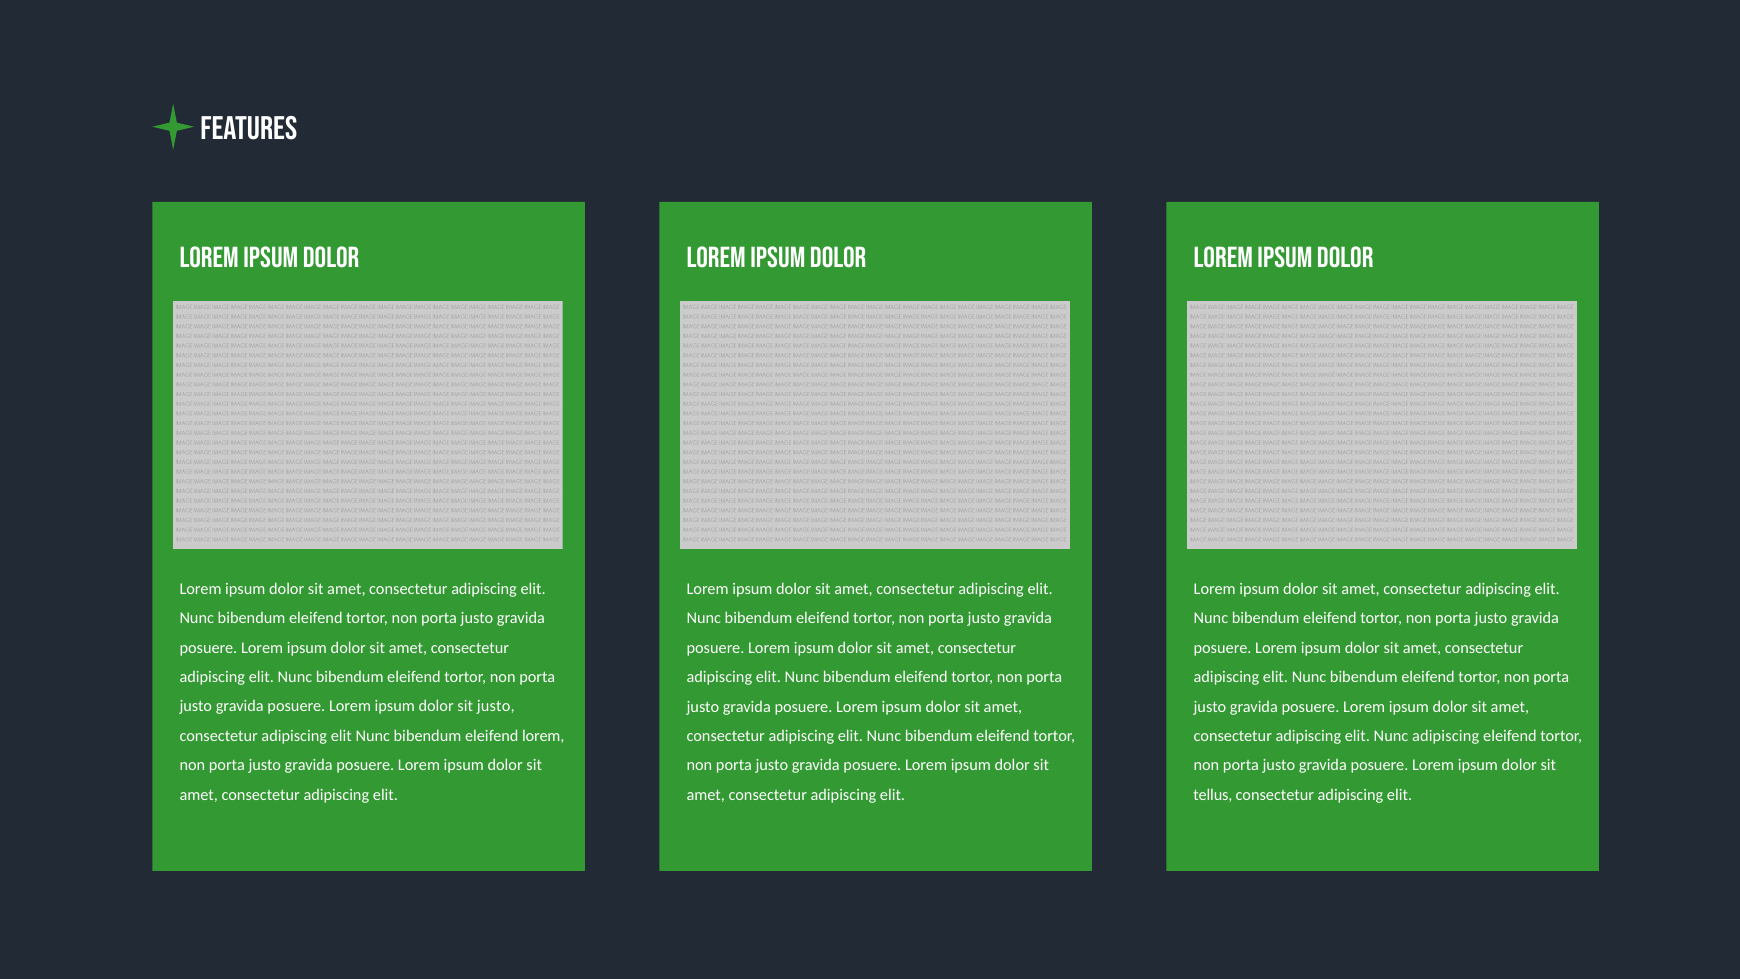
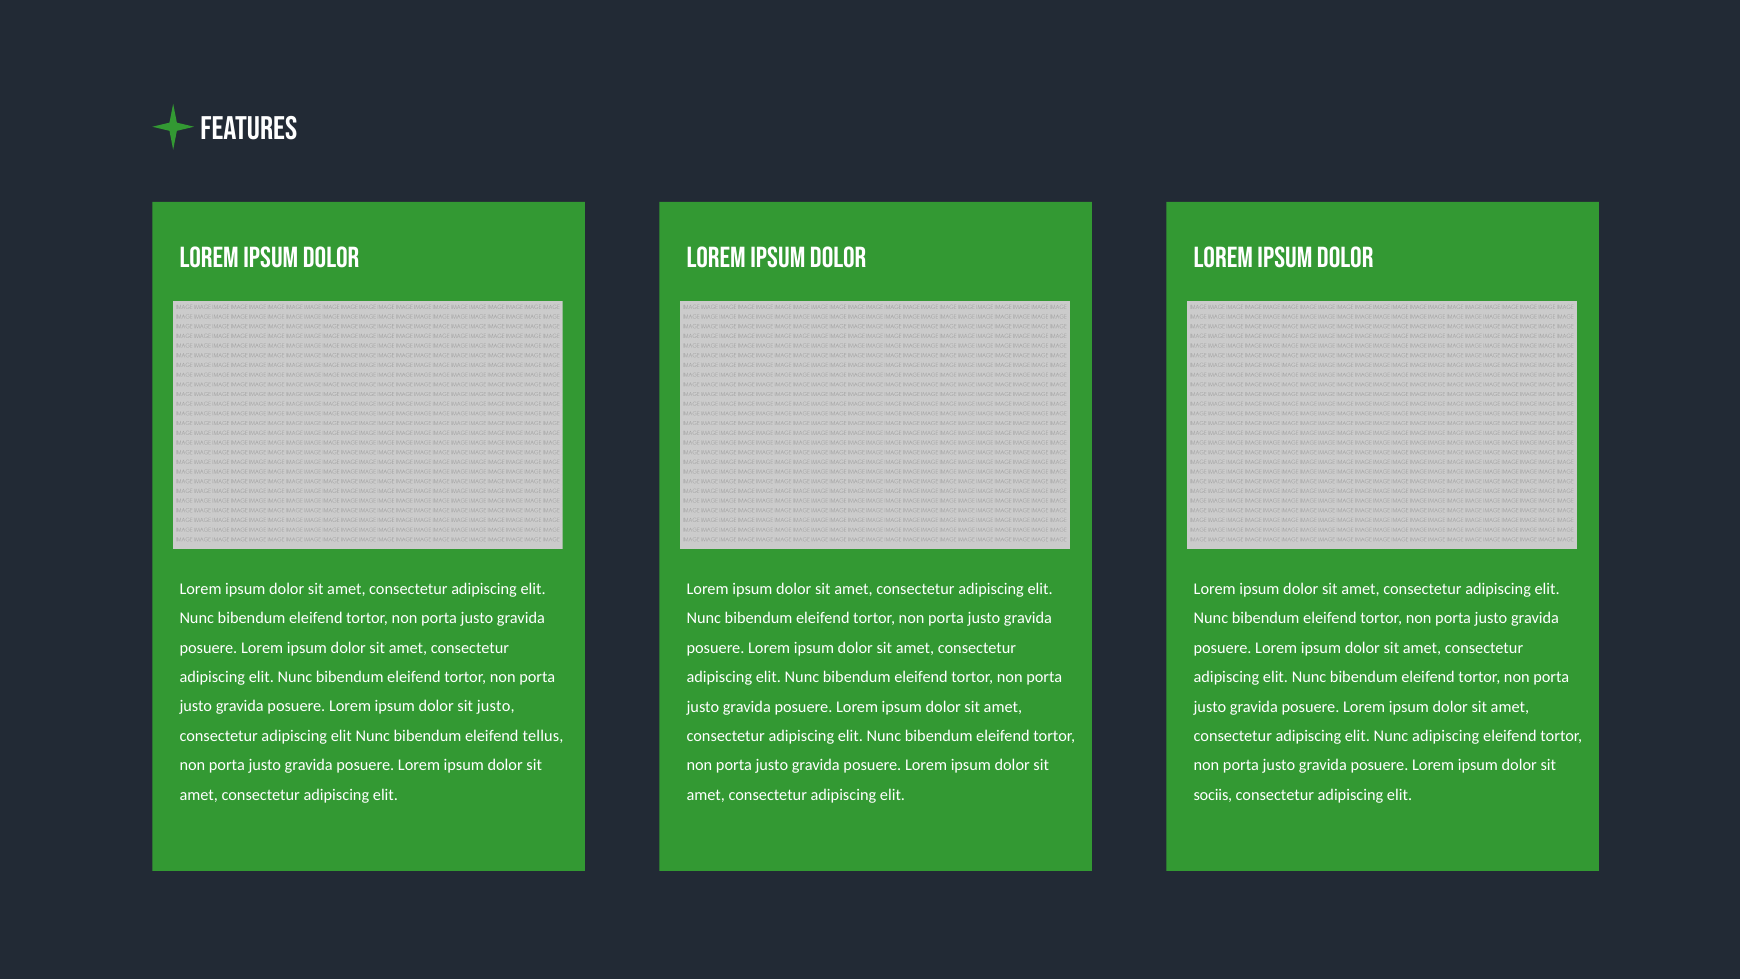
eleifend lorem: lorem -> tellus (543, 736)
tellus: tellus -> sociis (1213, 795)
